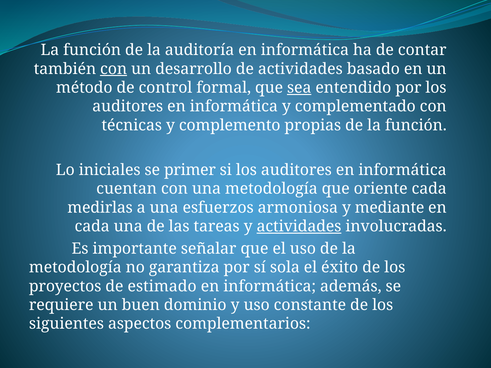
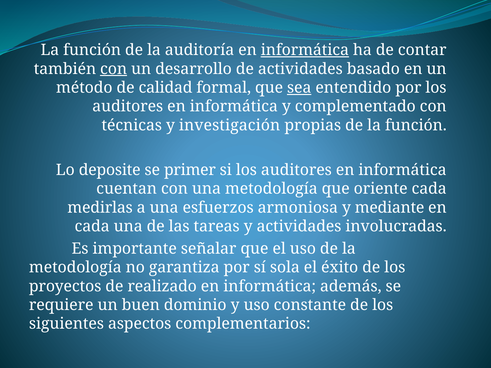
informática underline: none -> present (305, 50)
control: control -> calidad (165, 88)
complemento: complemento -> investigación (230, 125)
iniciales: iniciales -> deposite (110, 170)
actividades underline: present -> none (299, 226)
estimado: estimado -> realizado (162, 286)
